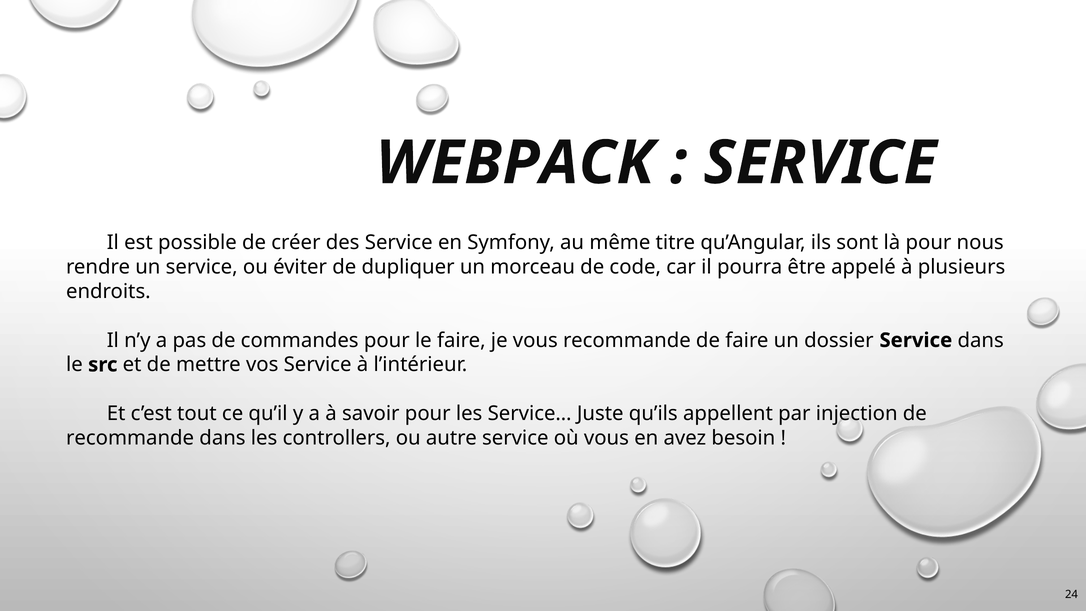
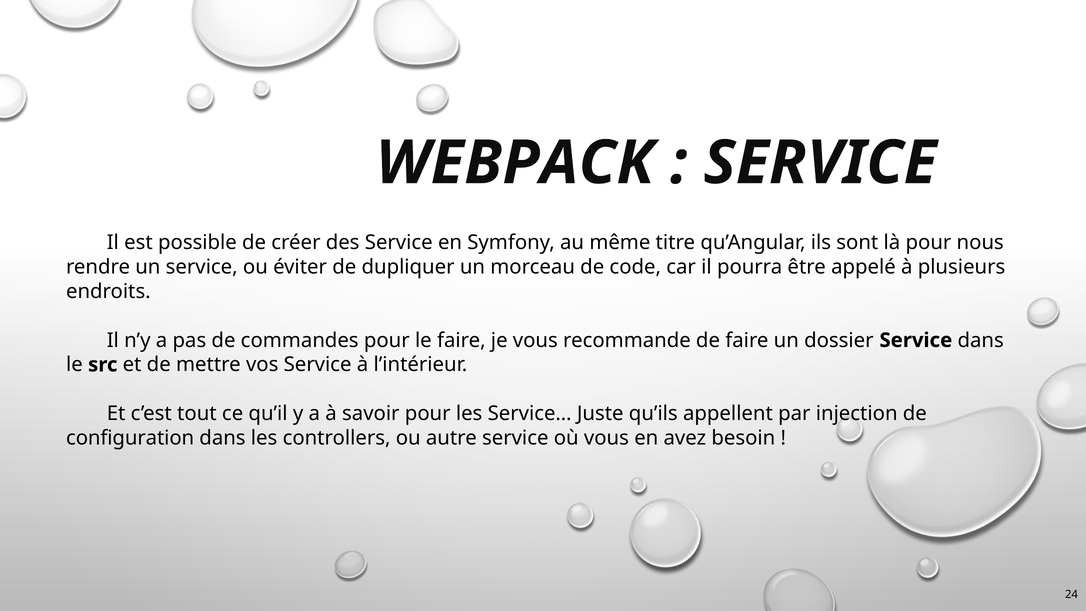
recommande: recommande -> configuration (130, 438)
